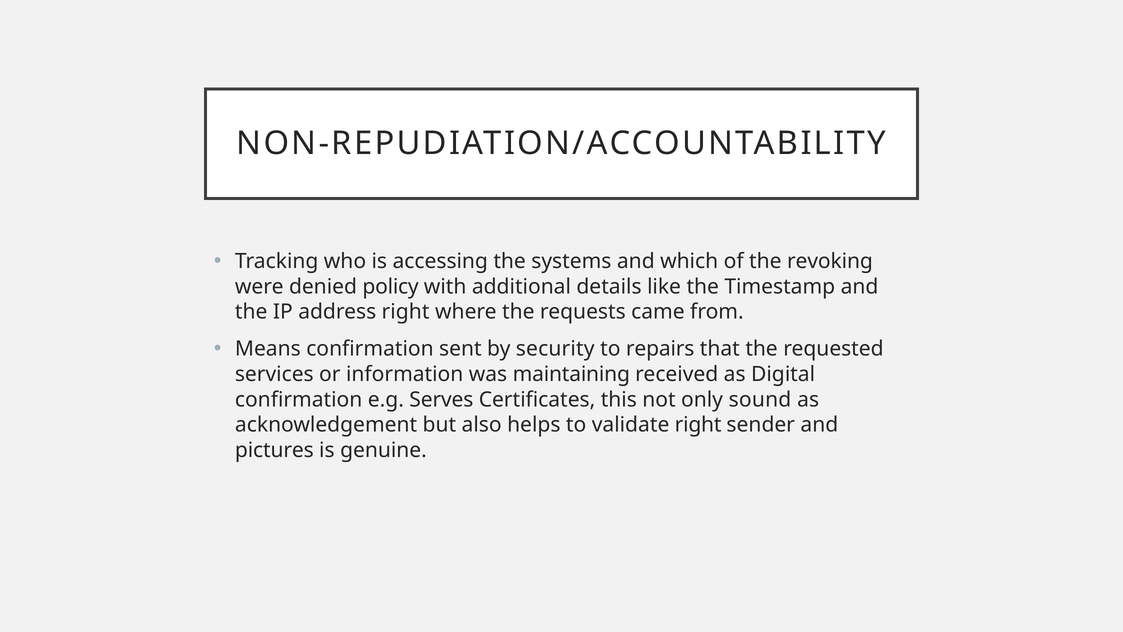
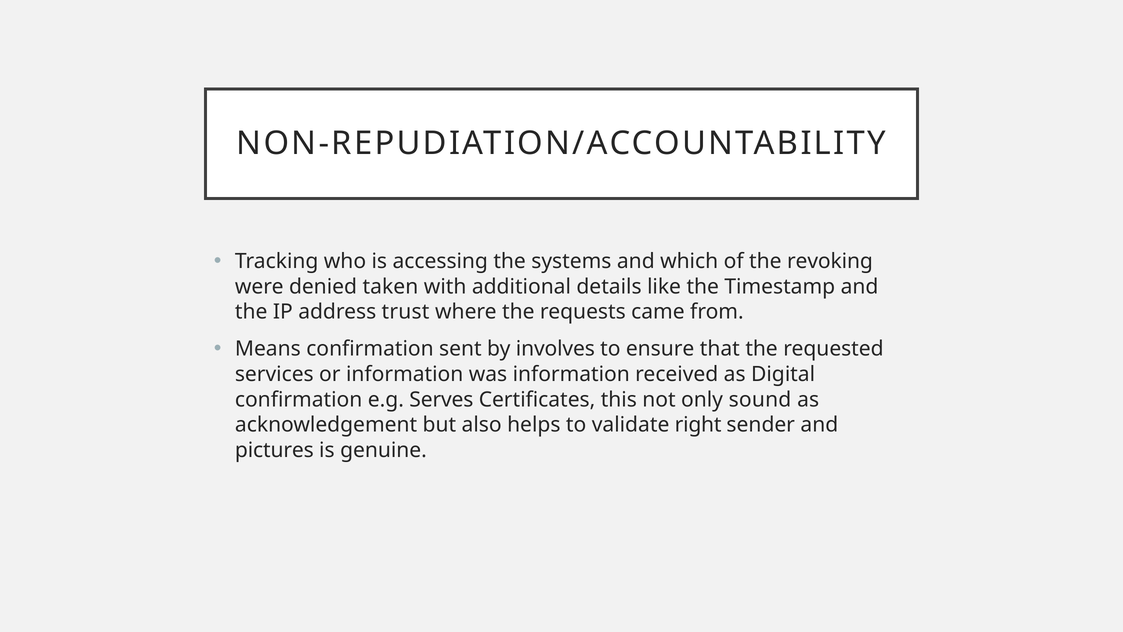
policy: policy -> taken (390, 287)
address right: right -> trust (406, 312)
security: security -> involves (555, 349)
repairs: repairs -> ensure (660, 349)
was maintaining: maintaining -> information (571, 374)
